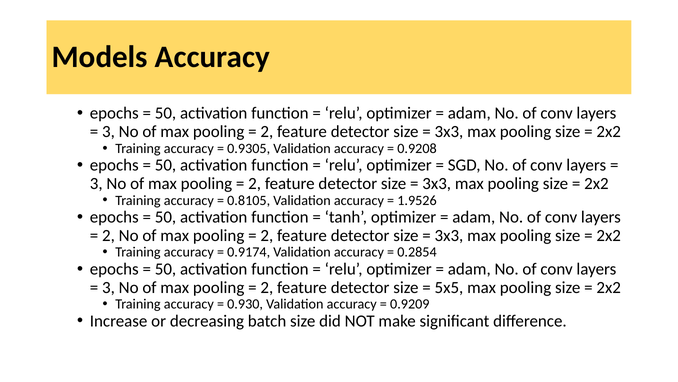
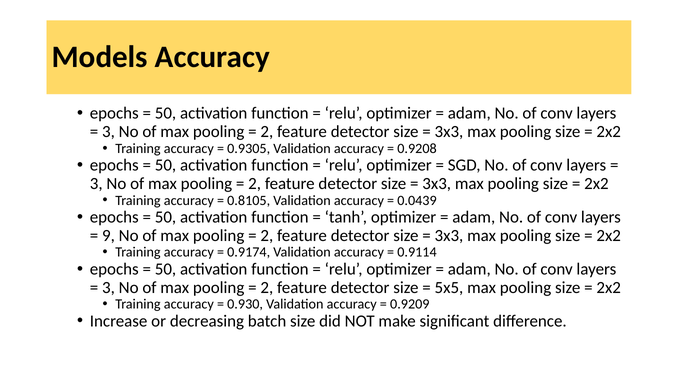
1.9526: 1.9526 -> 0.0439 (417, 200)
2: 2 -> 9 (108, 235)
0.2854: 0.2854 -> 0.9114 (417, 252)
